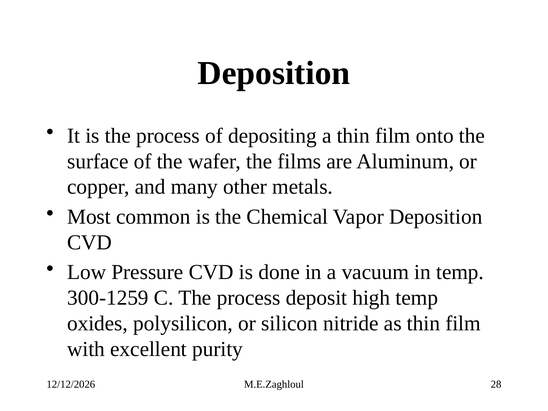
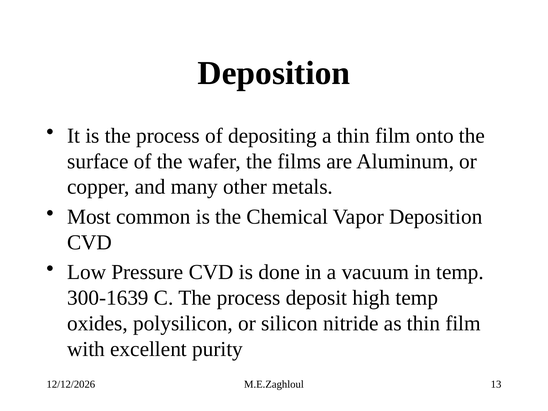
300-1259: 300-1259 -> 300-1639 (108, 298)
28: 28 -> 13 (496, 384)
